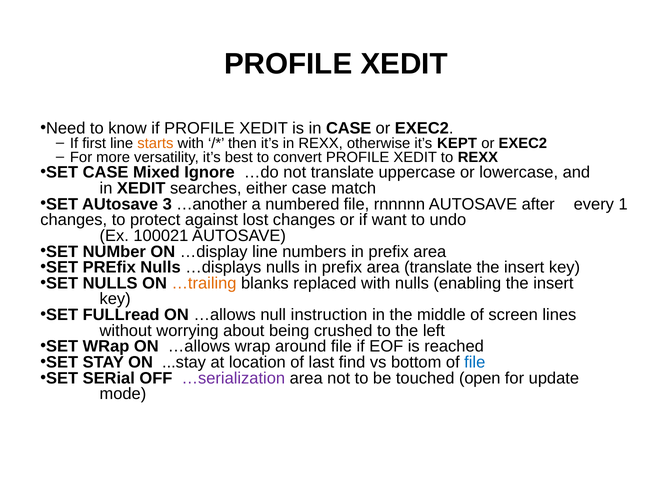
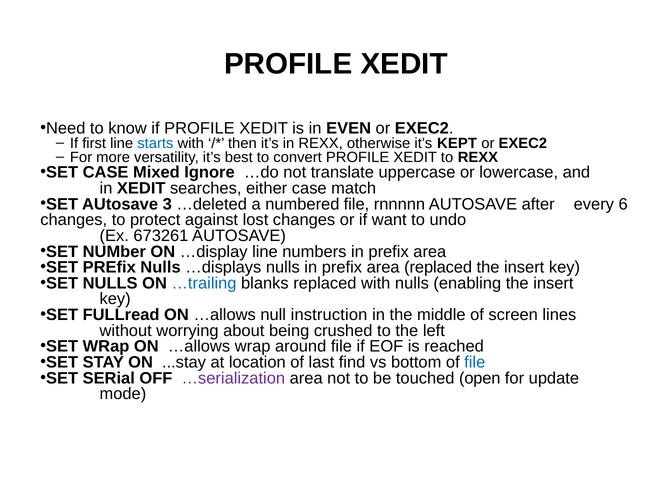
in CASE: CASE -> EVEN (349, 128)
starts colour: orange -> blue (155, 143)
…another: …another -> …deleted (212, 204)
1: 1 -> 6 (623, 204)
100021: 100021 -> 673261 (161, 236)
area translate: translate -> replaced (438, 267)
…trailing colour: orange -> blue (204, 283)
